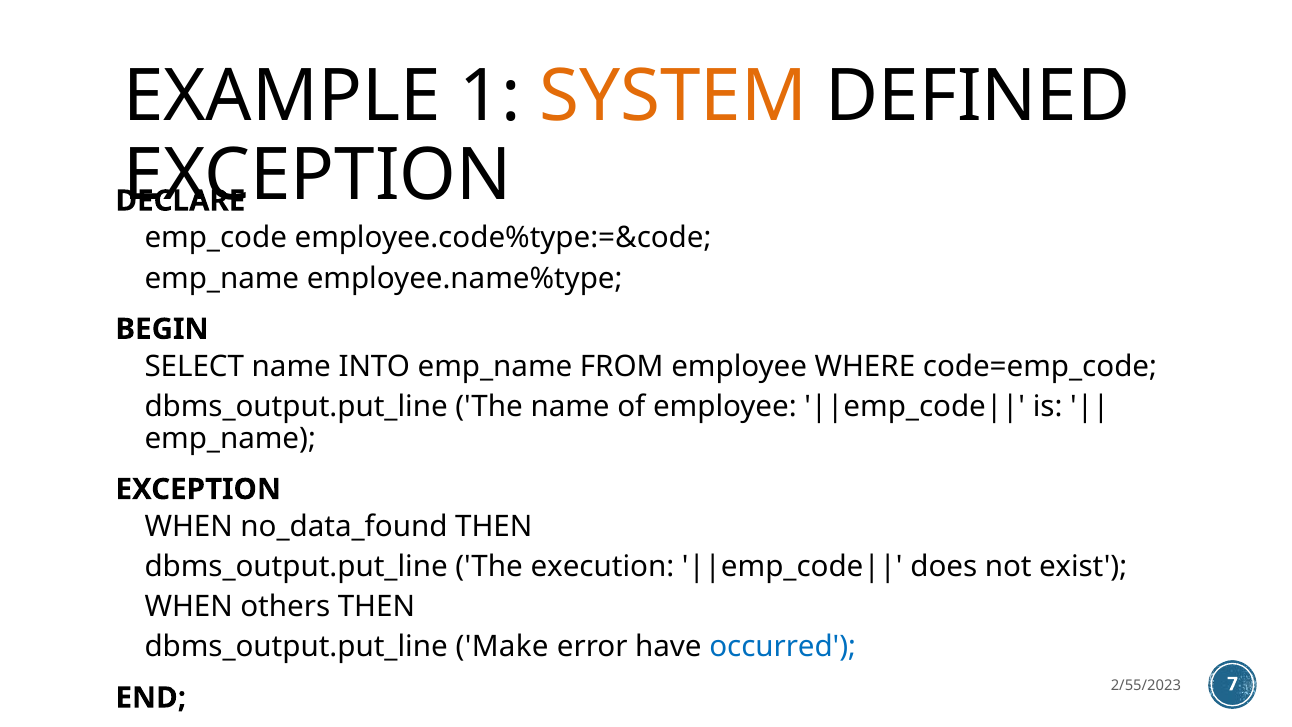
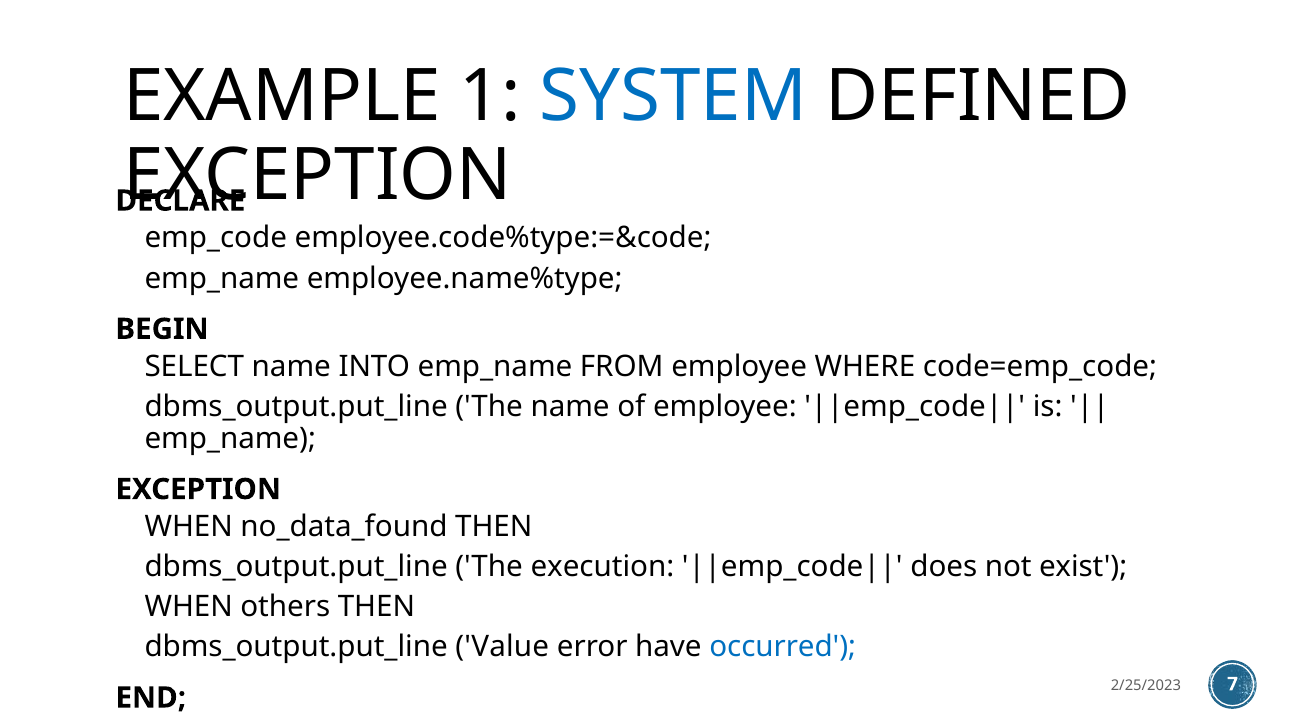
SYSTEM colour: orange -> blue (673, 97)
Make: Make -> Value (502, 647)
2/55/2023: 2/55/2023 -> 2/25/2023 (1146, 685)
